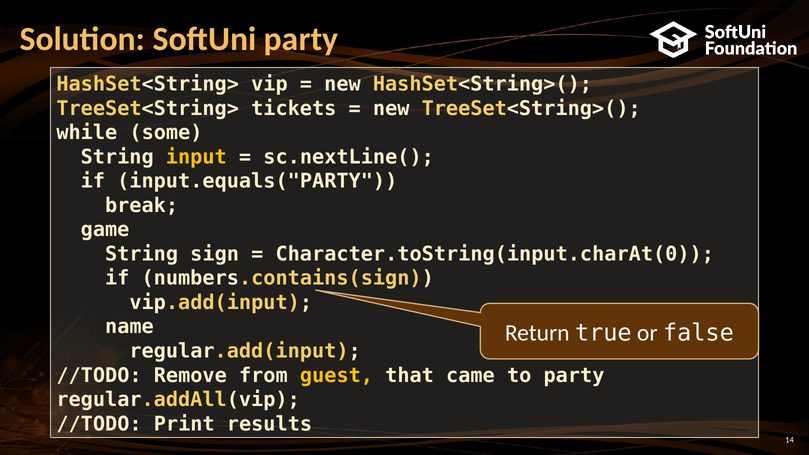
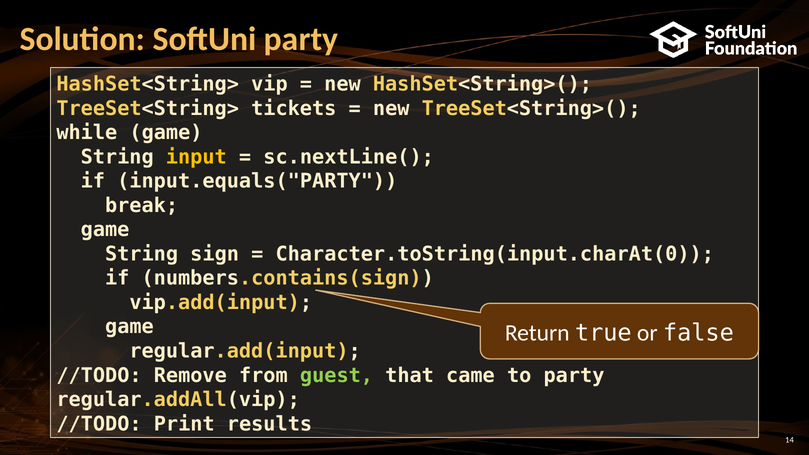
while some: some -> game (166, 133)
name: name -> game (129, 327)
guest colour: yellow -> light green (337, 375)
